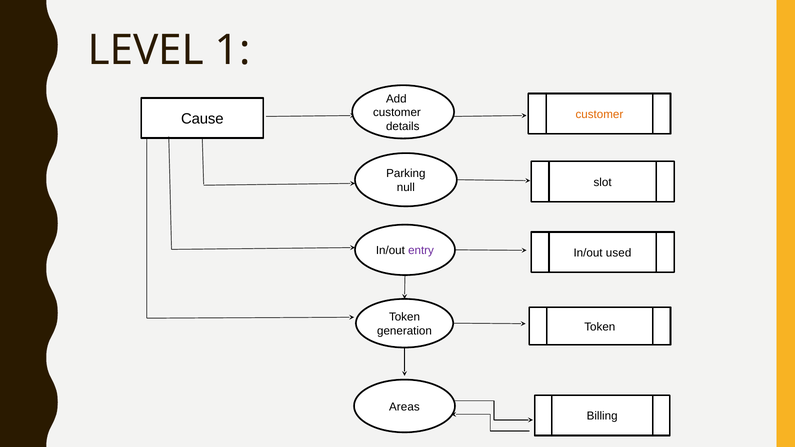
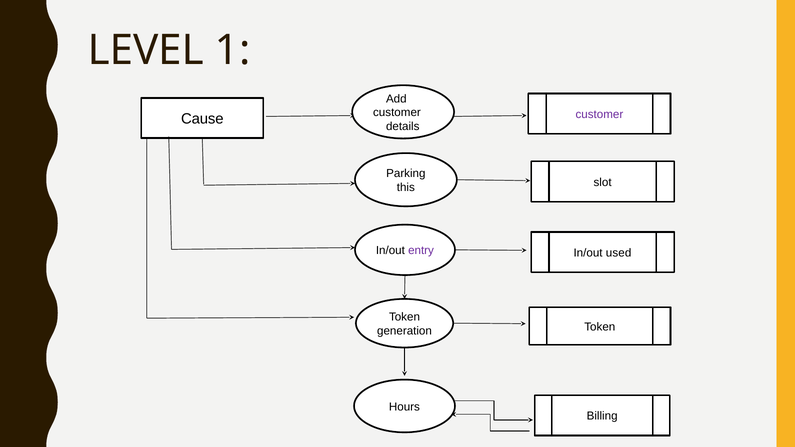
customer colour: orange -> purple (599, 115)
null: null -> this (406, 188)
Areas: Areas -> Hours (404, 407)
